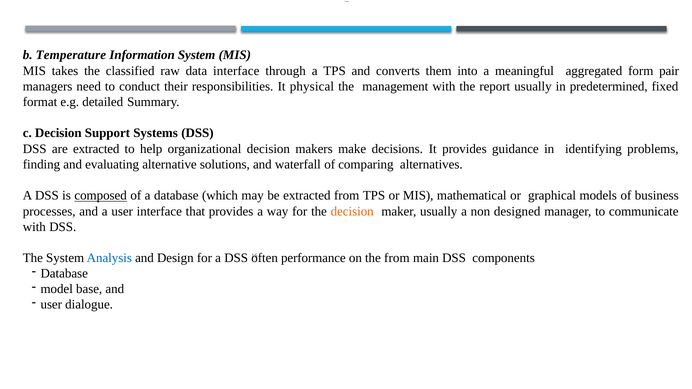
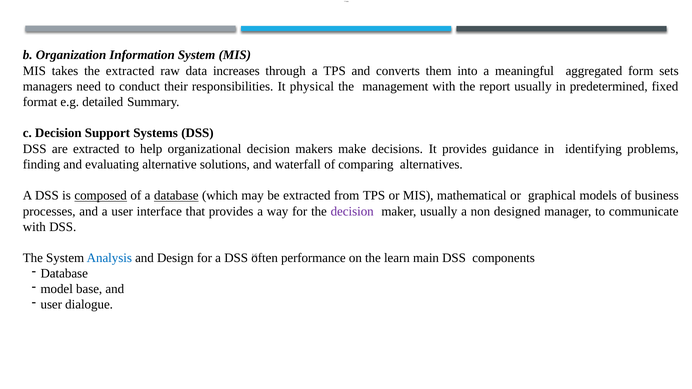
Temperature: Temperature -> Organization (71, 55)
the classified: classified -> extracted (130, 71)
data interface: interface -> increases (236, 71)
pair: pair -> sets (669, 71)
database underline: none -> present (176, 196)
decision colour: orange -> purple (352, 211)
the from: from -> learn (397, 258)
